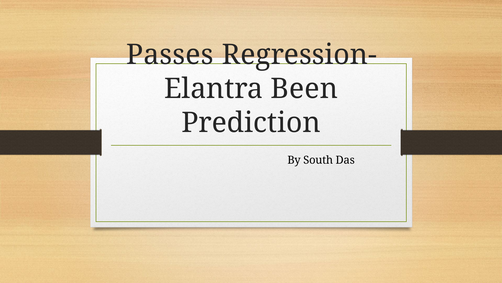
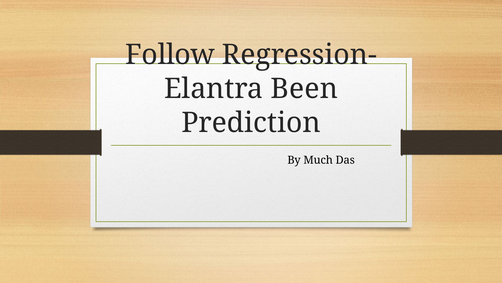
Passes: Passes -> Follow (170, 55)
South: South -> Much (318, 160)
